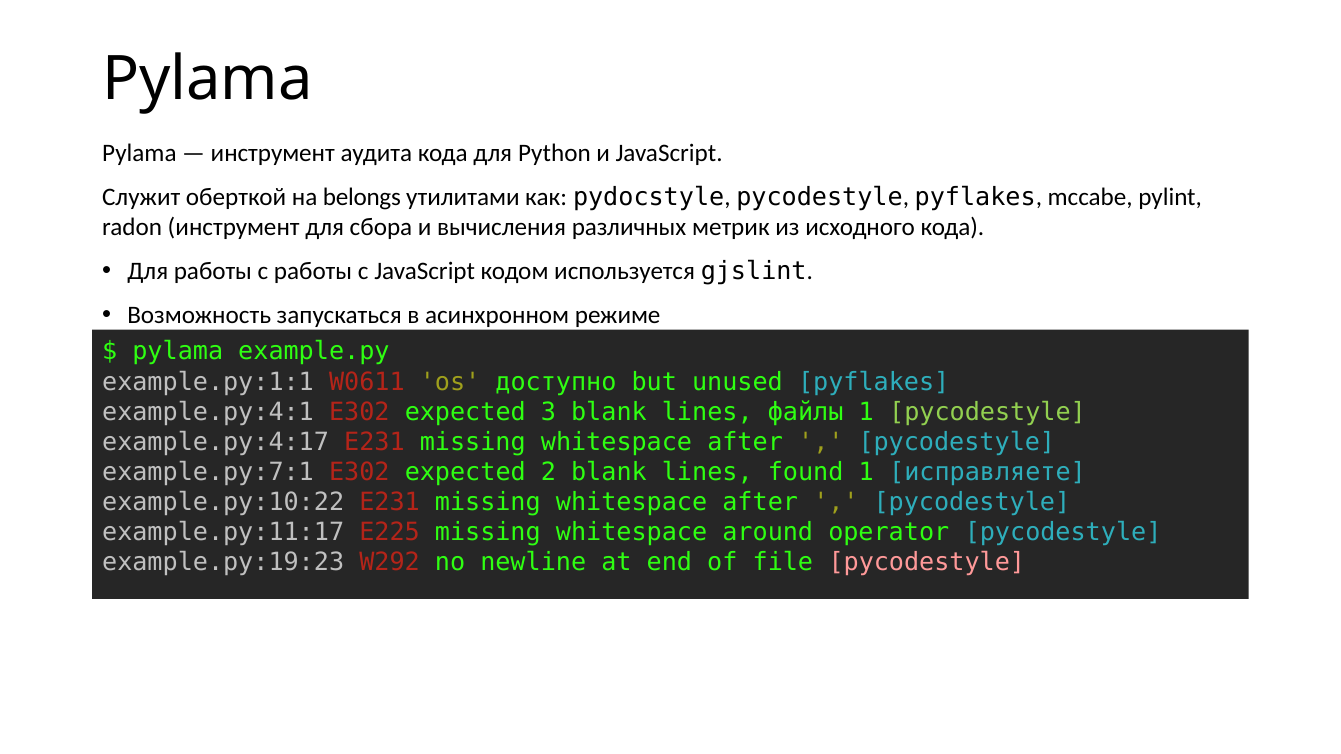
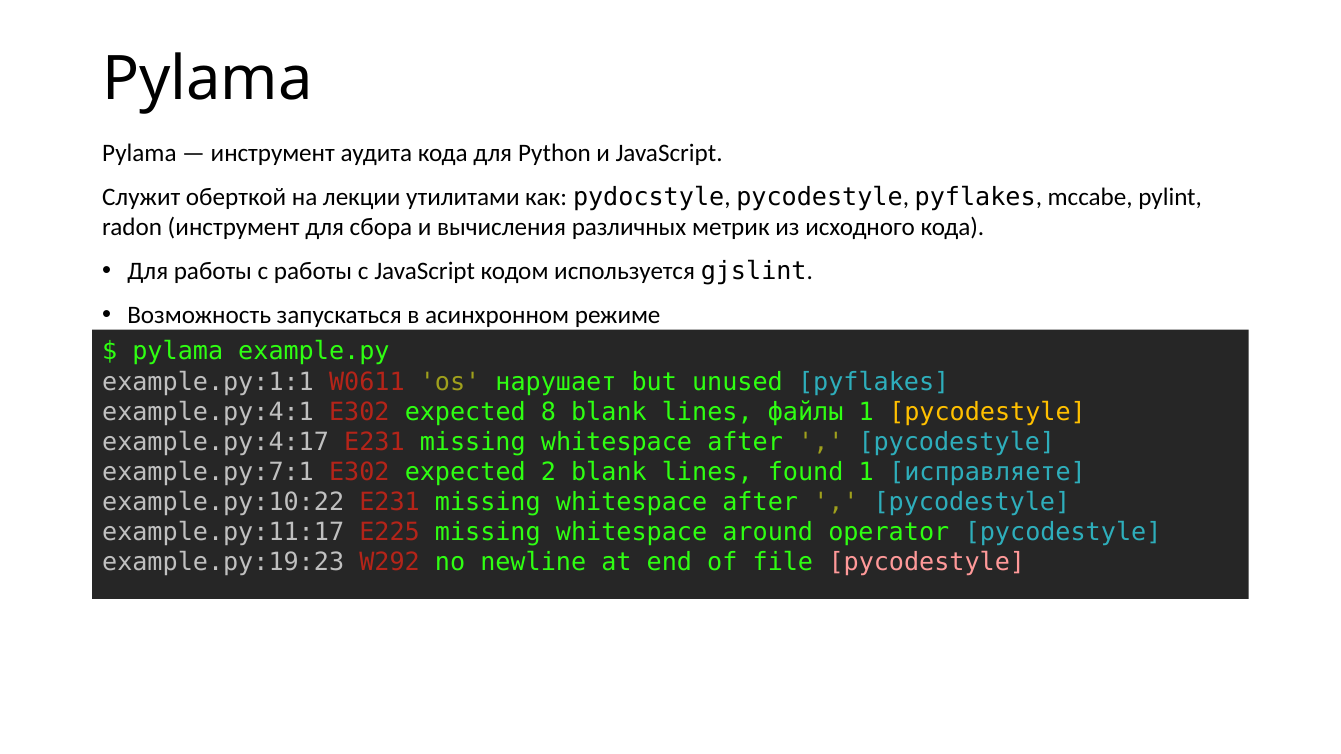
belongs: belongs -> лекции (362, 197)
доступно: доступно -> нарушает (556, 382)
3: 3 -> 8 (549, 412)
pycodestyle colour: light green -> yellow (987, 412)
